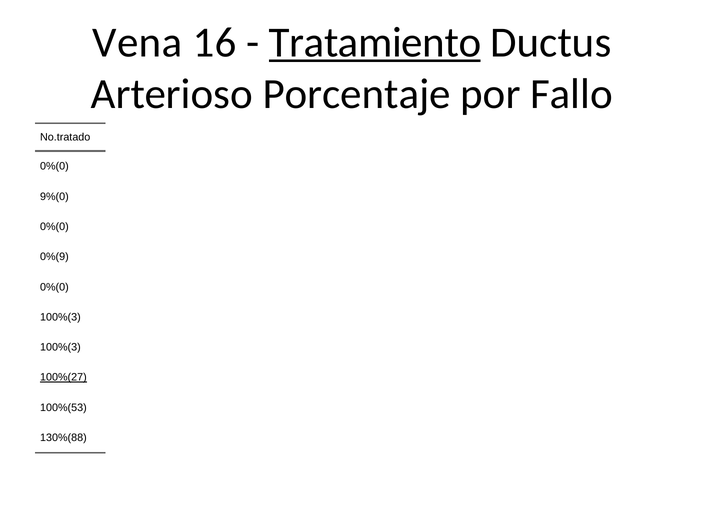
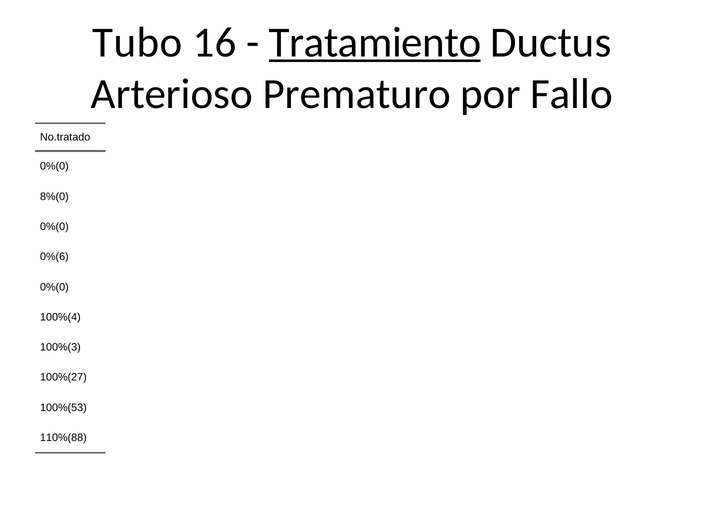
Vena: Vena -> Tubo (137, 42)
Porcentaje: Porcentaje -> Prematuro (357, 94)
9%(0: 9%(0 -> 8%(0 (54, 197)
0%(9: 0%(9 -> 0%(6 (54, 257)
100%(3: 100%(3 -> 100%(4 (60, 317)
100%(27 underline: present -> none (63, 377)
130%(88: 130%(88 -> 110%(88 (63, 438)
